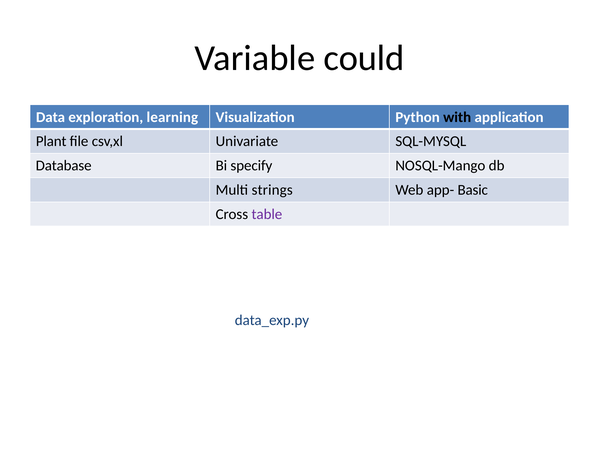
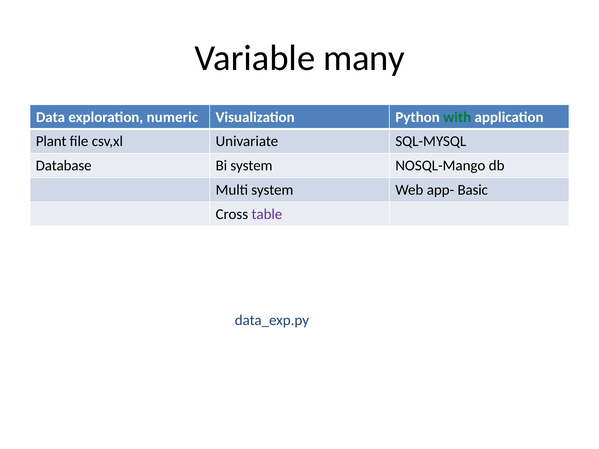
could: could -> many (364, 58)
learning: learning -> numeric (172, 117)
with colour: black -> green (457, 117)
Bi specify: specify -> system (251, 166)
Multi strings: strings -> system (272, 190)
